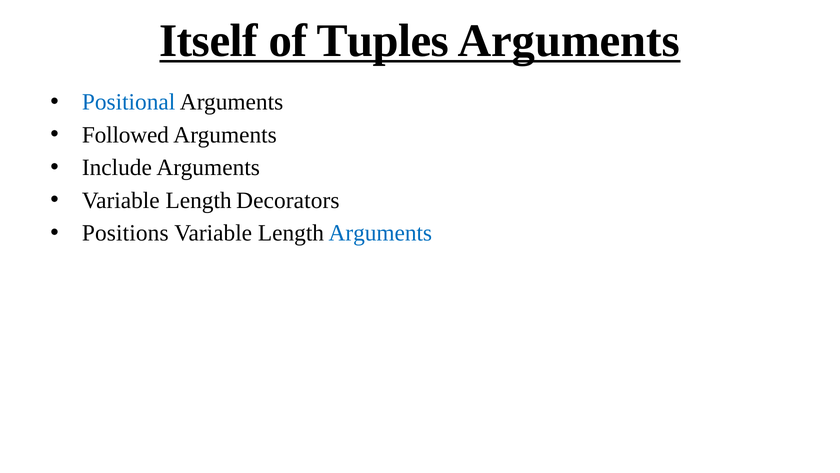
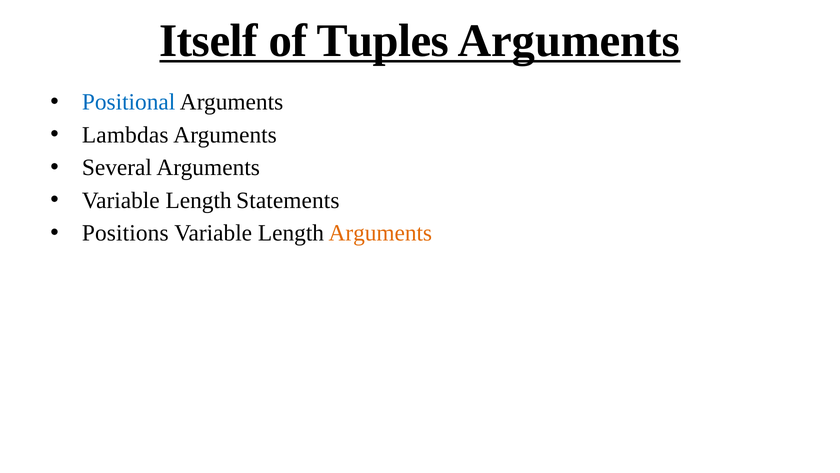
Followed: Followed -> Lambdas (125, 135)
Include: Include -> Several (117, 168)
Decorators: Decorators -> Statements (288, 200)
Arguments colour: blue -> orange (380, 233)
